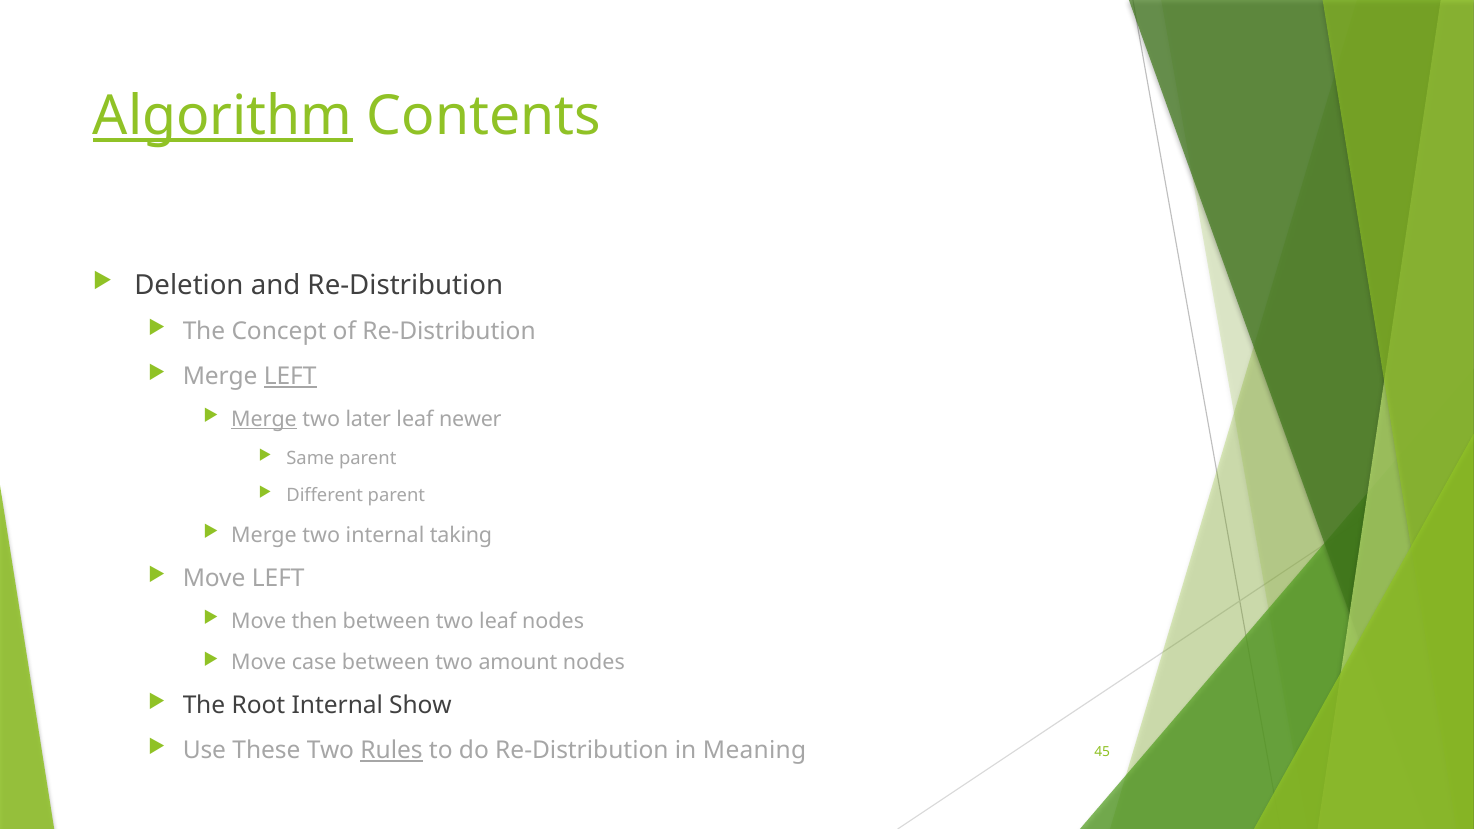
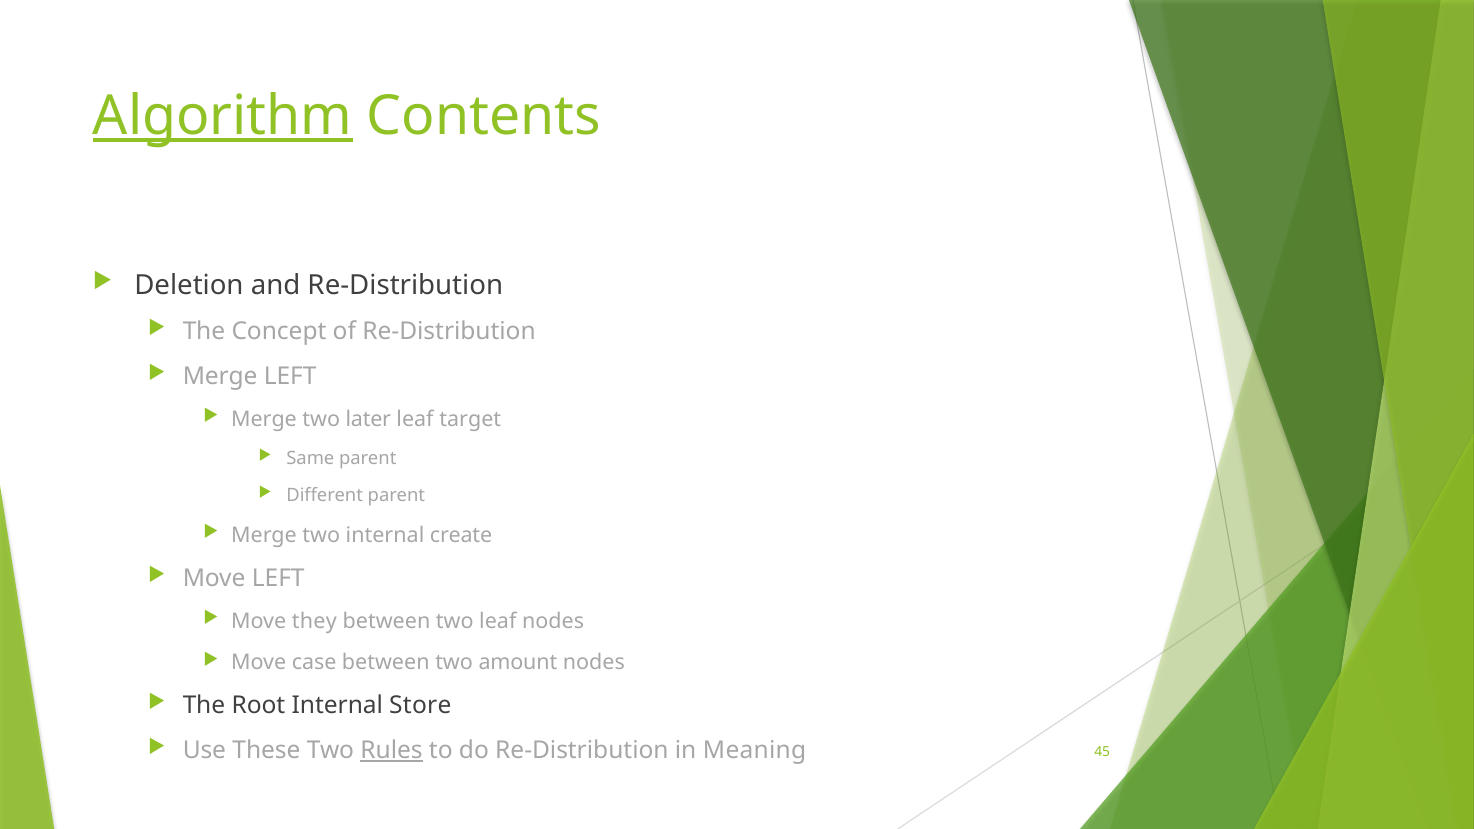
LEFT underline: present -> none (290, 376)
Merge underline: present -> none (264, 419)
newer: newer -> target (470, 419)
taking: taking -> create (461, 535)
then: then -> they (314, 621)
Show: Show -> Store (420, 706)
